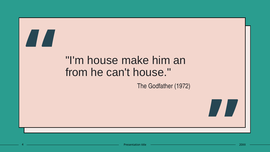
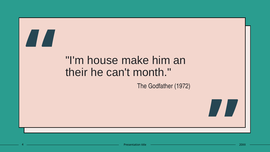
from: from -> their (76, 72)
can't house: house -> month (152, 72)
